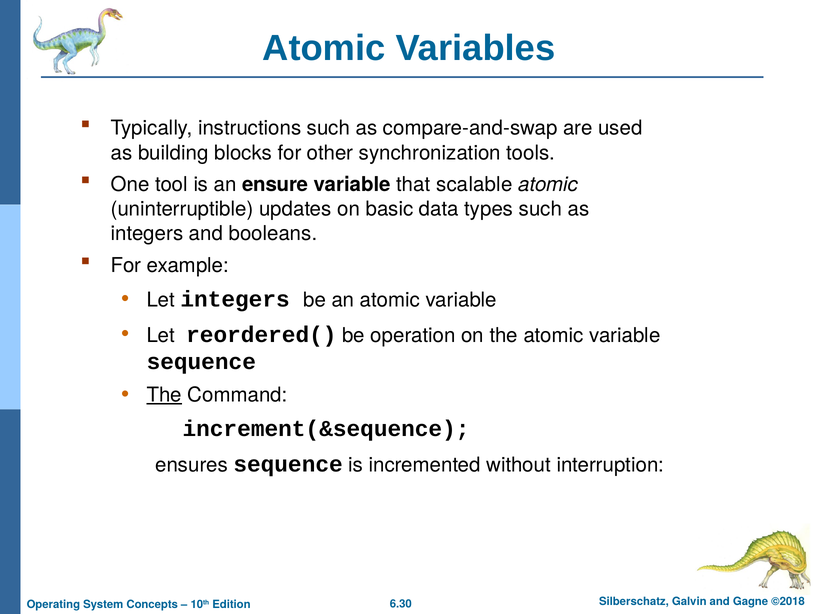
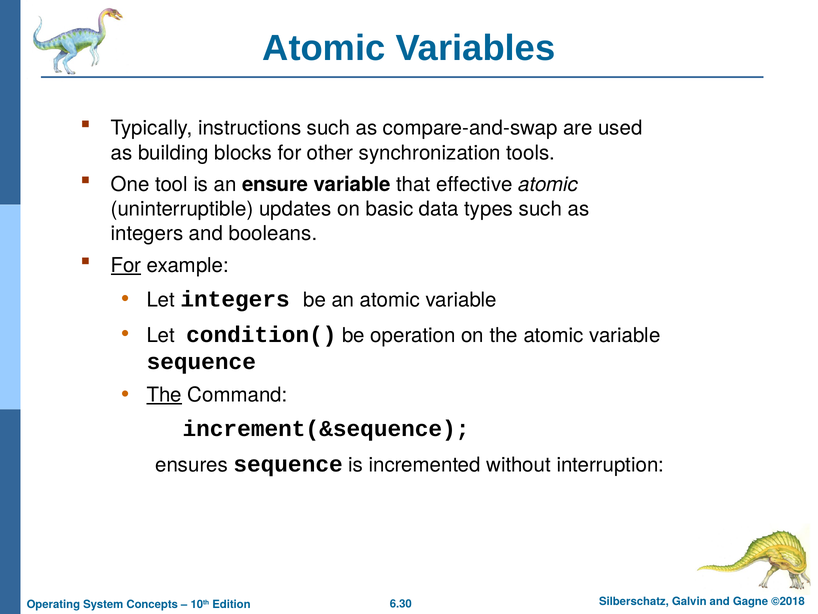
scalable: scalable -> effective (474, 184)
For underline: none -> present (126, 265)
reordered(: reordered( -> condition( (261, 334)
